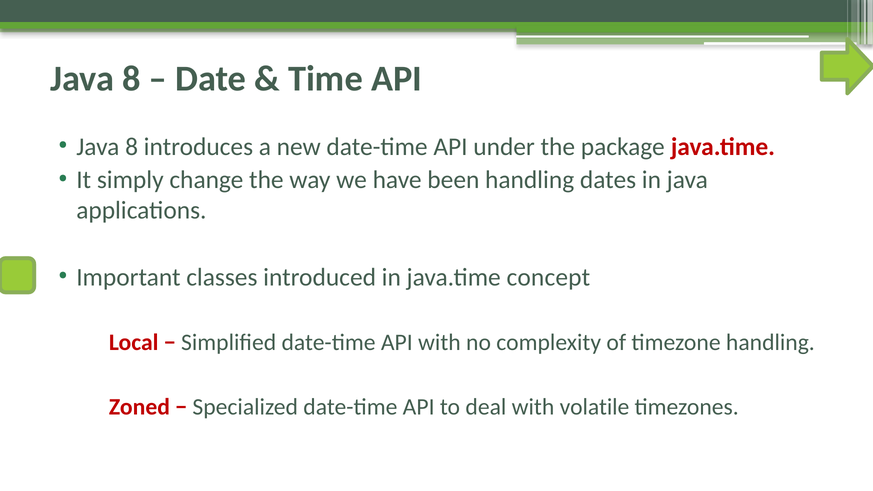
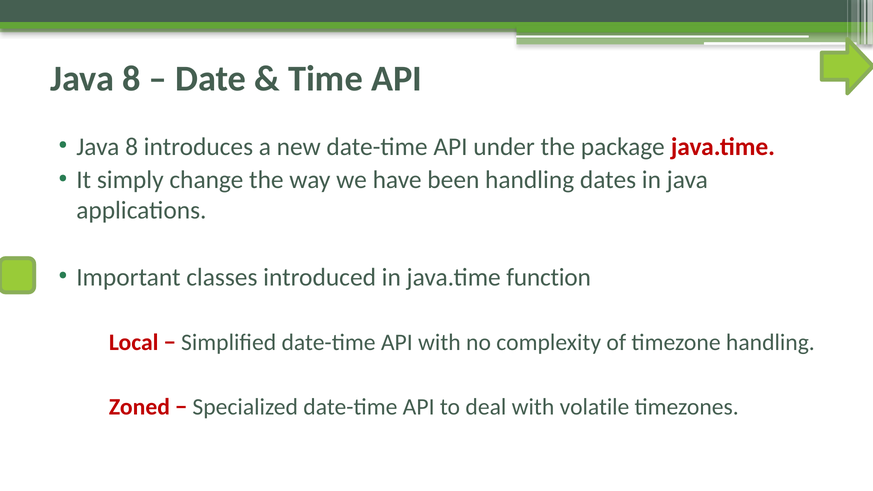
concept: concept -> function (549, 277)
